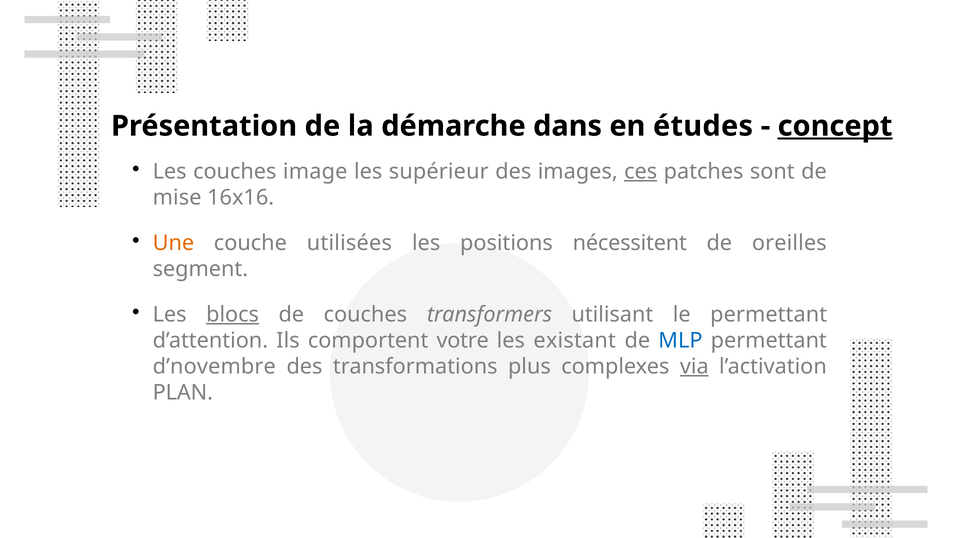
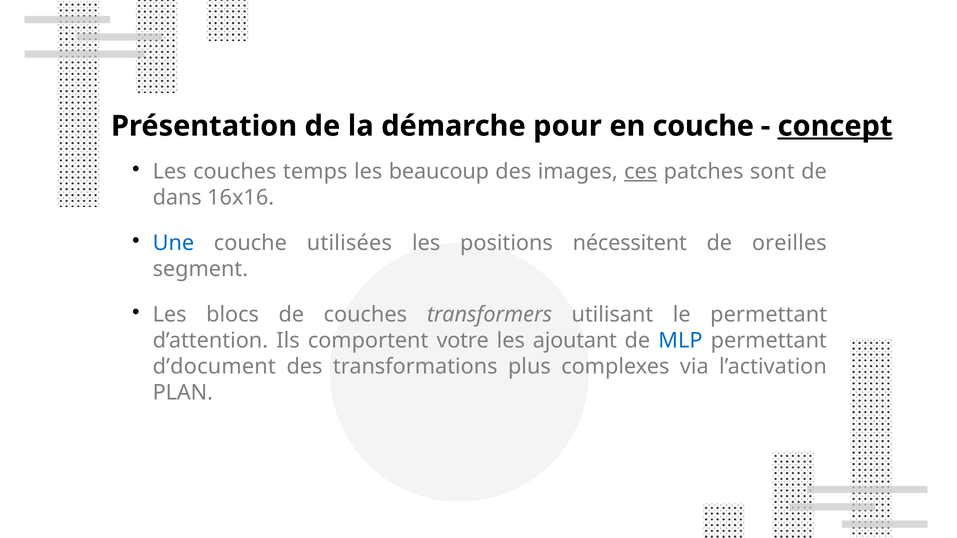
dans: dans -> pour (567, 126)
en études: études -> couche (703, 126)
image: image -> temps (315, 172)
supérieur: supérieur -> beaucoup (439, 172)
mise: mise -> dans (177, 198)
Une colour: orange -> blue (173, 243)
blocs underline: present -> none (233, 315)
existant: existant -> ajoutant (575, 341)
d’novembre: d’novembre -> d’document (214, 367)
via underline: present -> none (694, 367)
